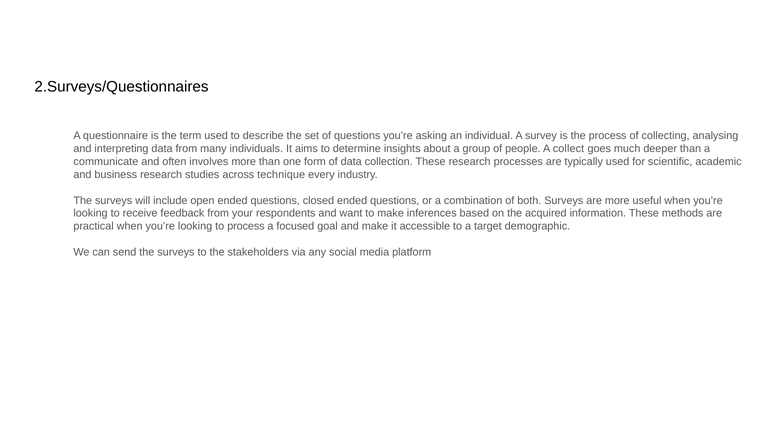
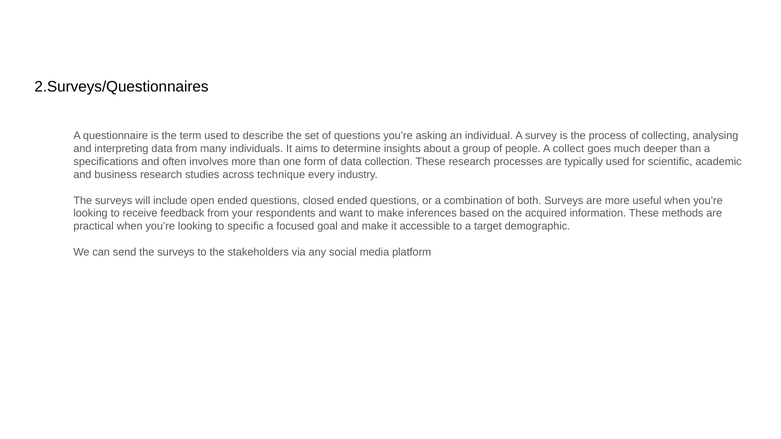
communicate: communicate -> specifications (106, 162)
to process: process -> specific (246, 226)
